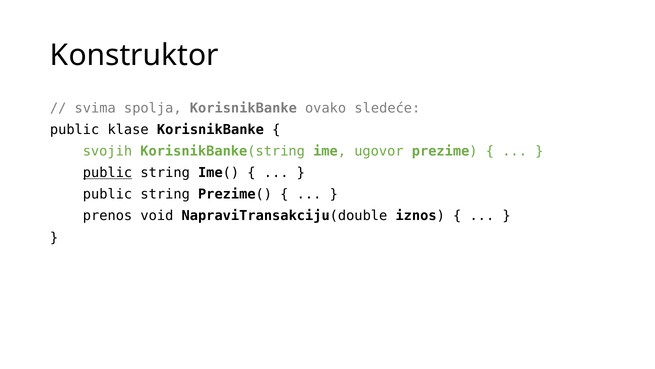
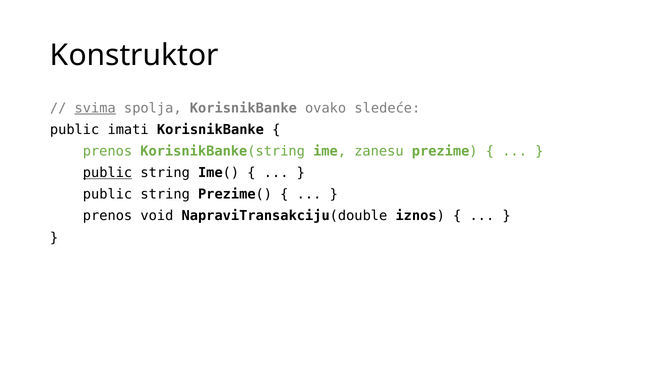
svima underline: none -> present (95, 108)
klase: klase -> imati (128, 129)
svojih: svojih -> prenos (107, 151)
ugovor: ugovor -> zanesu (379, 151)
